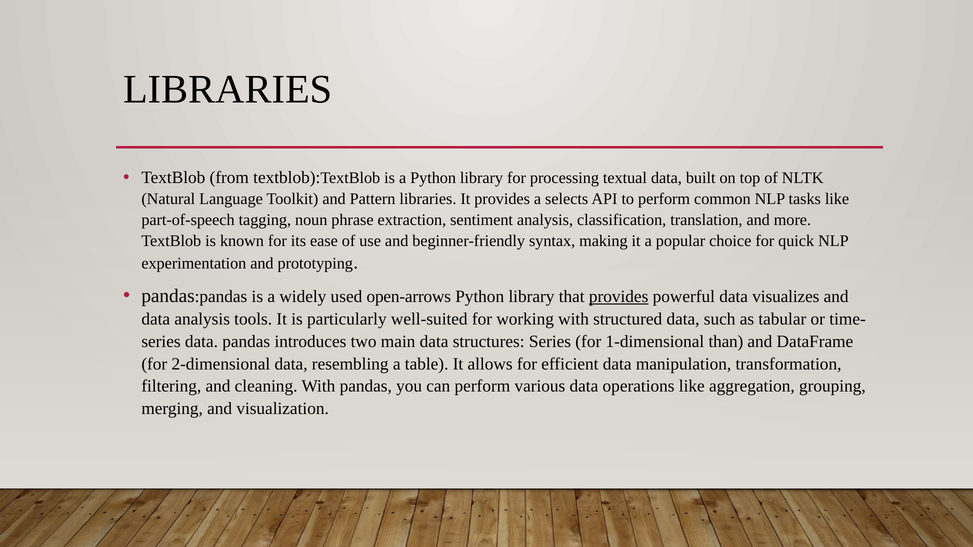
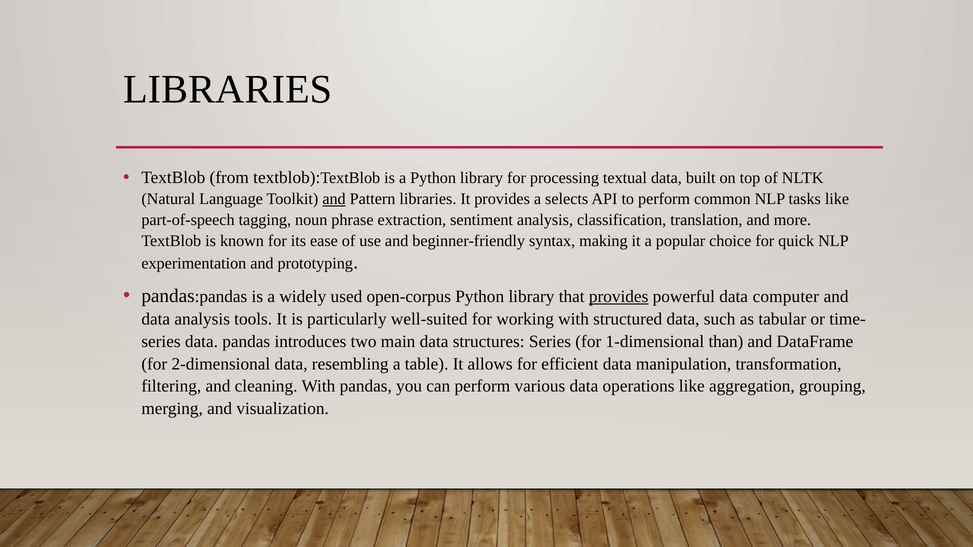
and underline: none -> present (334, 199)
open-arrows: open-arrows -> open-corpus (409, 297)
visualizes: visualizes -> computer (786, 297)
